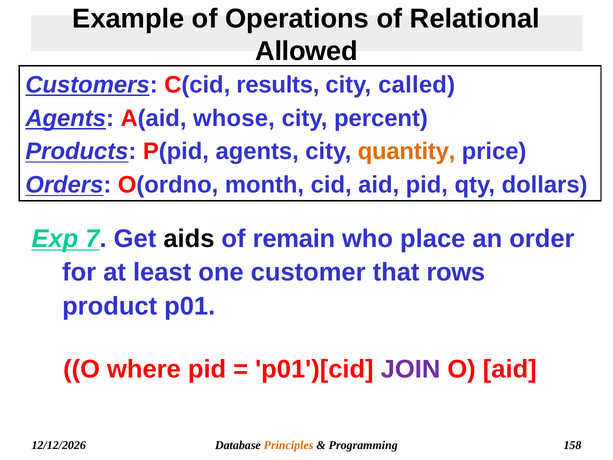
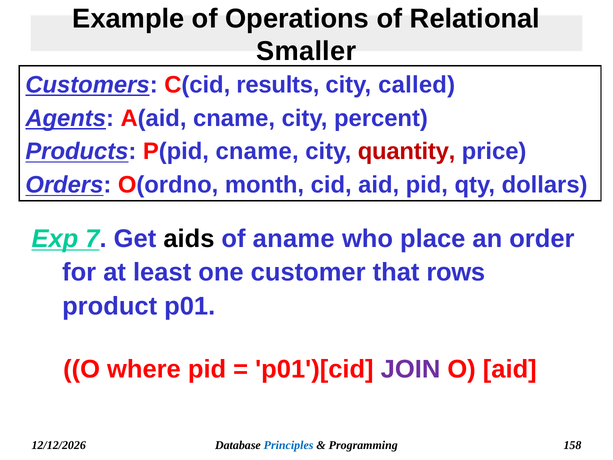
Allowed: Allowed -> Smaller (306, 51)
A(aid whose: whose -> cname (234, 118)
P(pid agents: agents -> cname (257, 152)
quantity colour: orange -> red (407, 152)
remain: remain -> aname (294, 239)
Principles colour: orange -> blue (289, 445)
